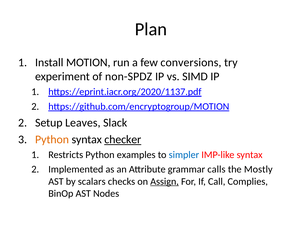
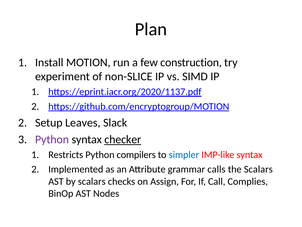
conversions: conversions -> construction (191, 62)
non-SPDZ: non-SPDZ -> non-SLICE (129, 76)
Python colour: orange -> purple (52, 139)
examples: examples -> compilers (136, 155)
the Mostly: Mostly -> Scalars (258, 169)
Assign underline: present -> none (165, 181)
